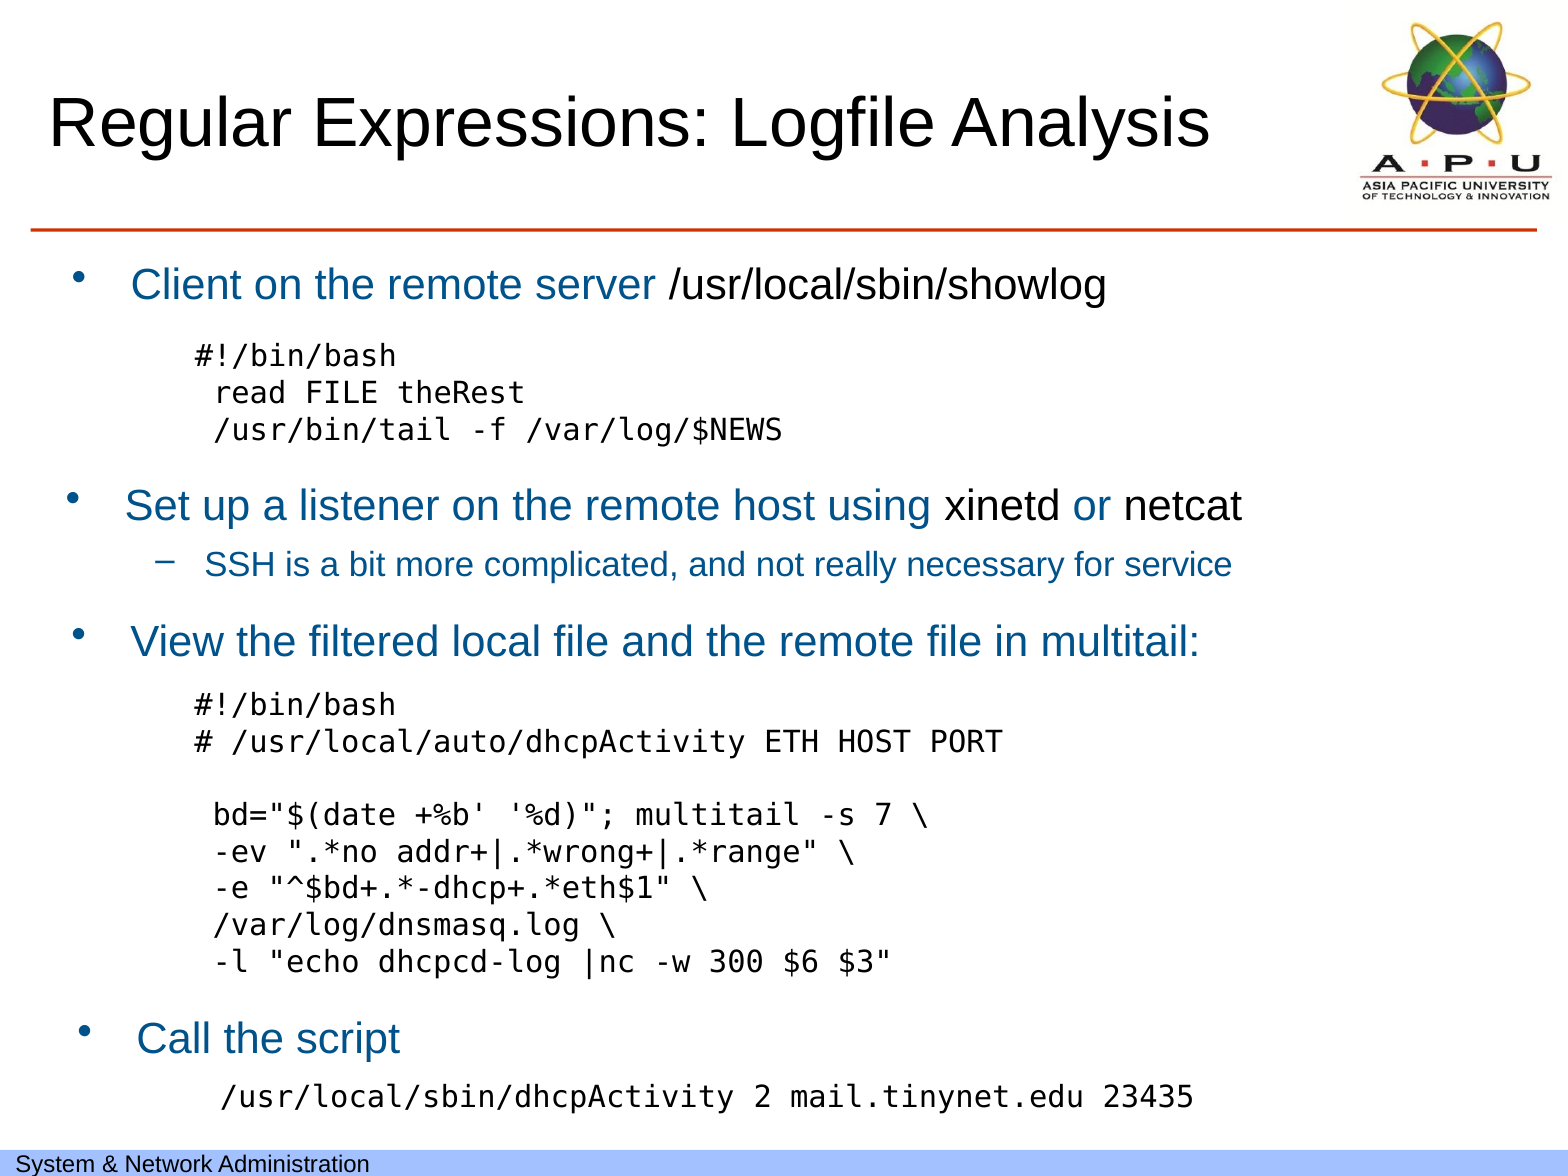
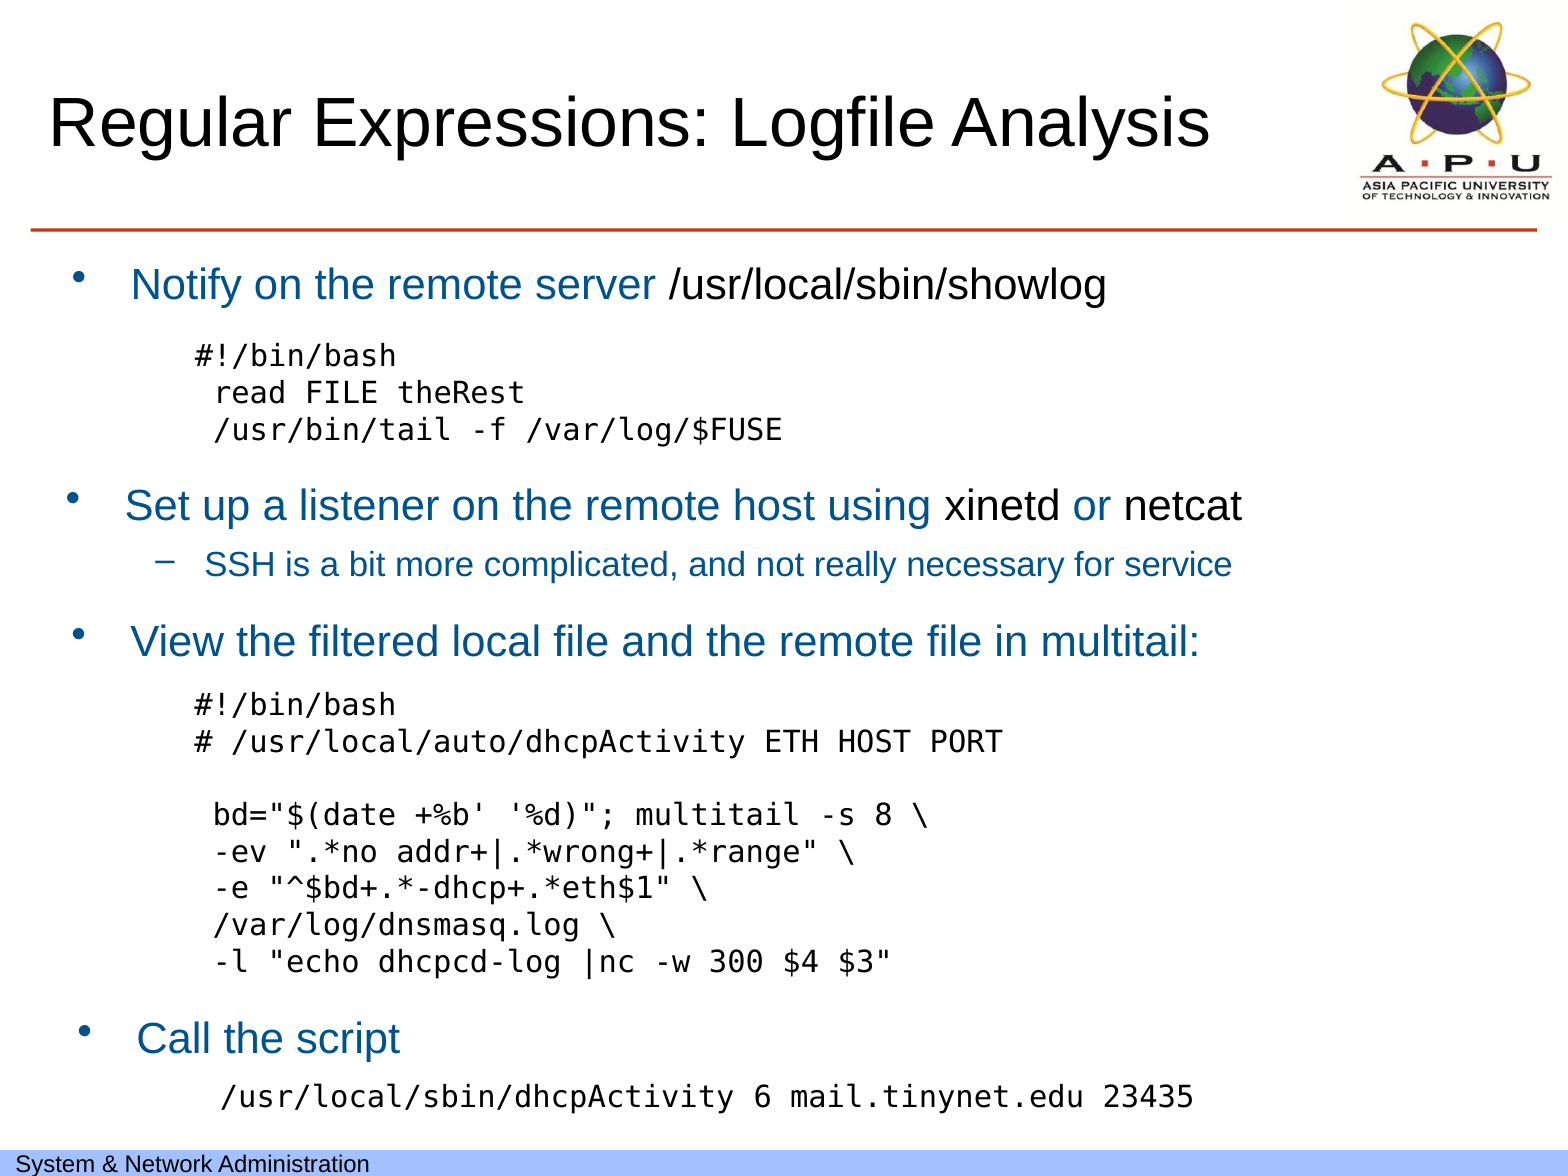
Client: Client -> Notify (186, 285)
/var/log/$NEWS: /var/log/$NEWS -> /var/log/$FUSE (654, 430)
7: 7 -> 8 (884, 816)
$6: $6 -> $4 (801, 962)
2: 2 -> 6 (763, 1098)
